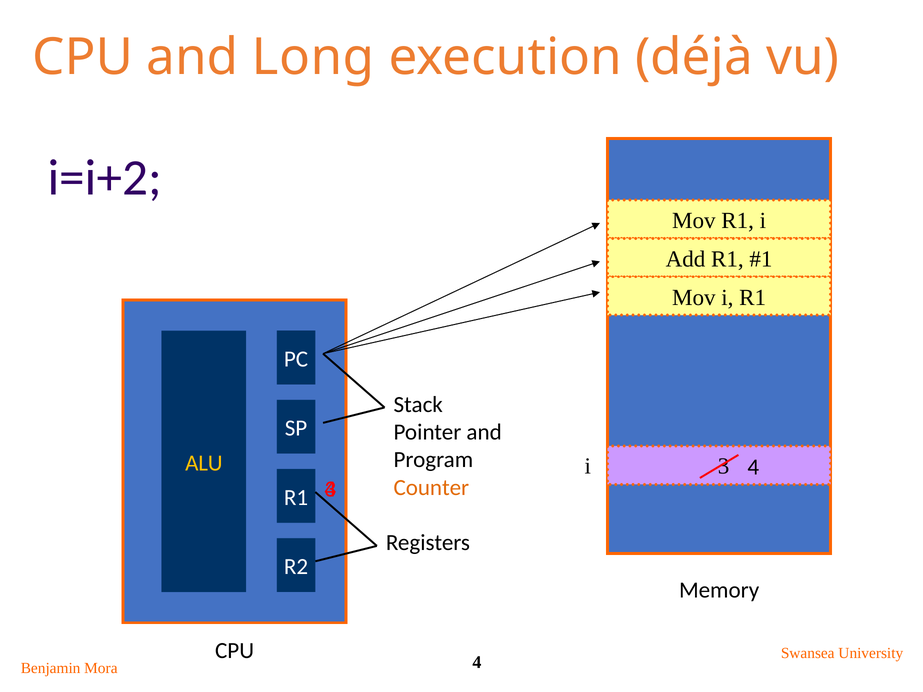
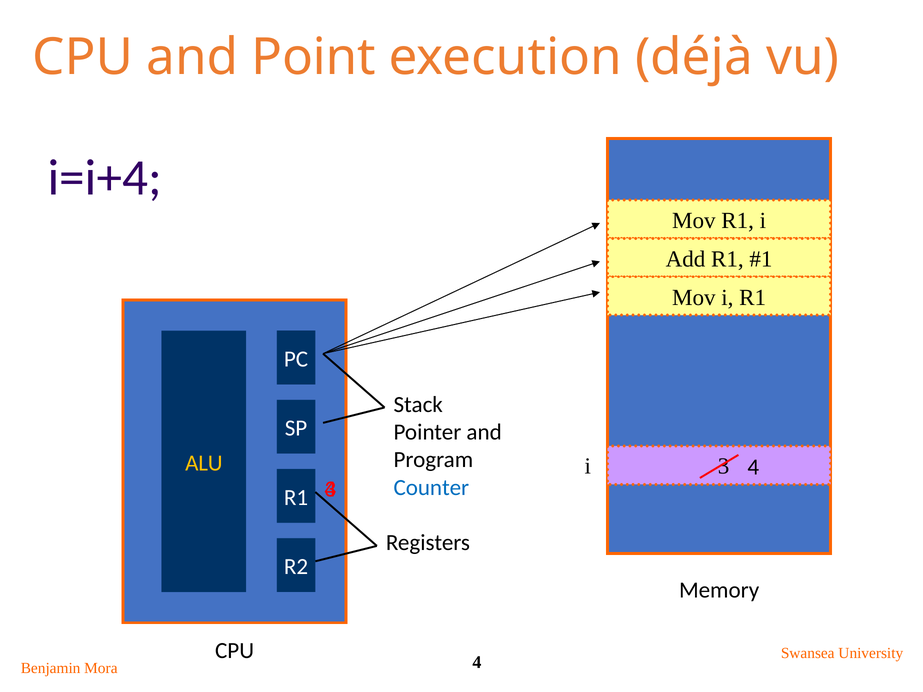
Long: Long -> Point (313, 57)
i=i+2: i=i+2 -> i=i+4 (105, 178)
Counter colour: orange -> blue (431, 488)
